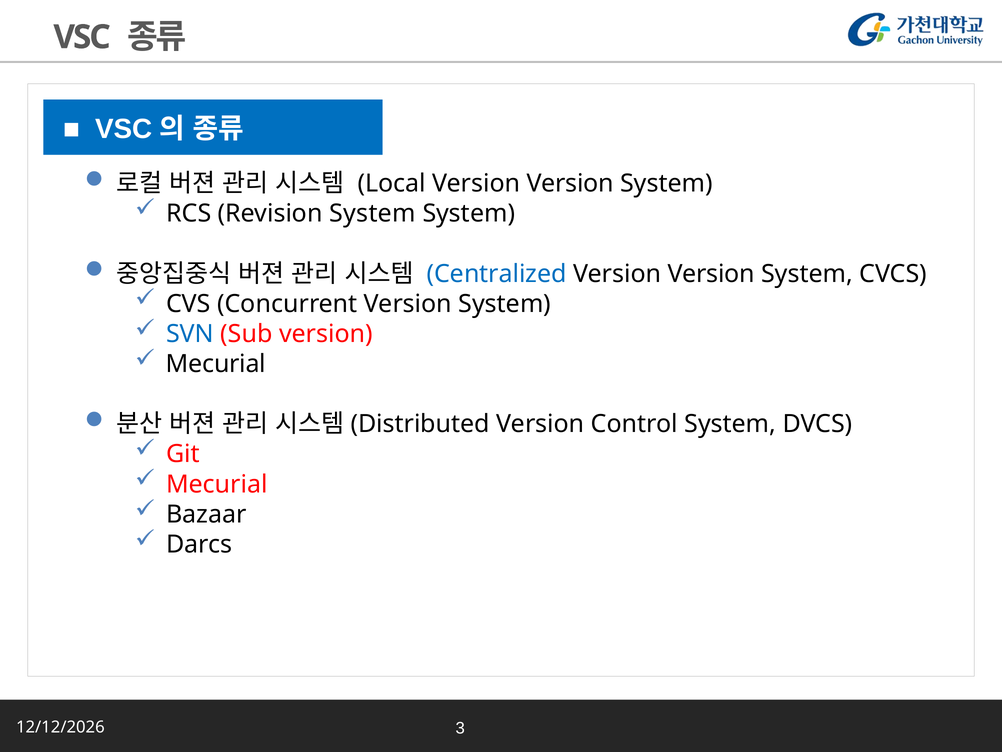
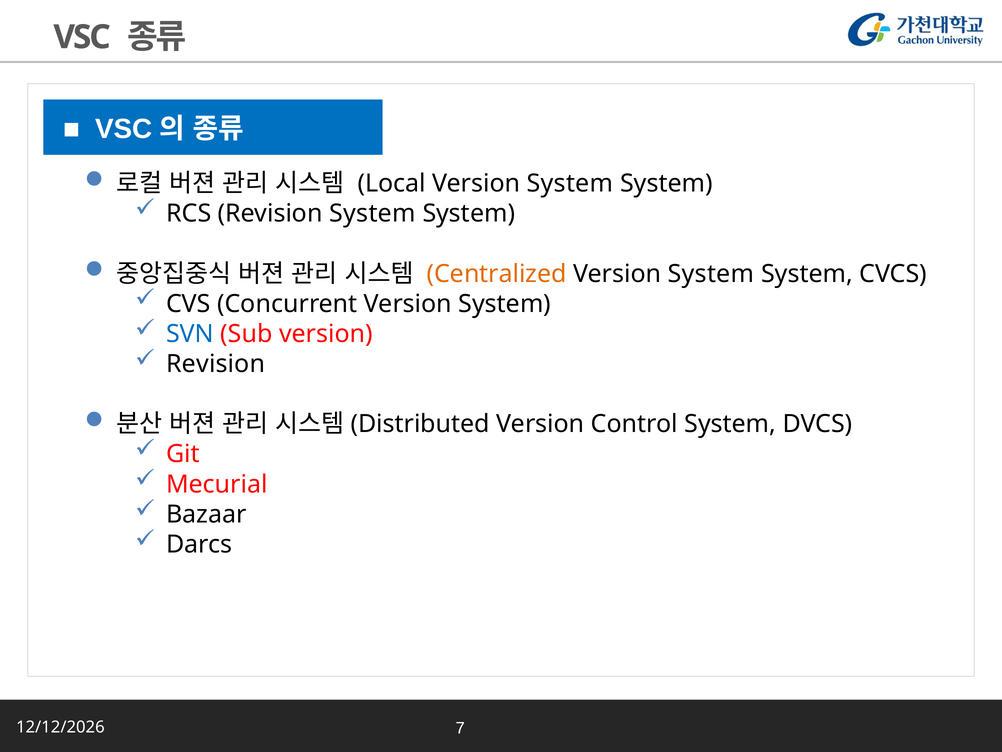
Local Version Version: Version -> System (570, 183)
Centralized colour: blue -> orange (497, 274)
Version: Version -> System (711, 274)
Mecurial: Mecurial -> Revision (216, 364)
3: 3 -> 7 (460, 728)
